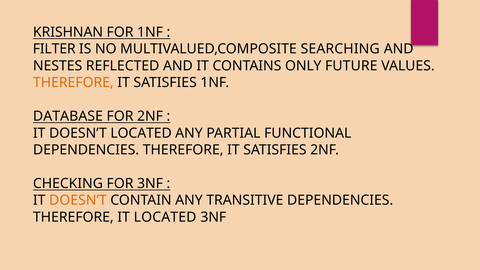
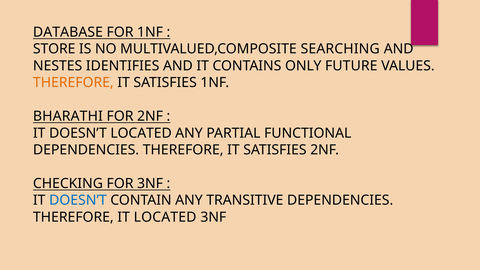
KRISHNAN: KRISHNAN -> DATABASE (68, 32)
FILTER: FILTER -> STORE (54, 49)
REFLECTED: REFLECTED -> IDENTIFIES (123, 66)
DATABASE: DATABASE -> BHARATHI (68, 116)
DOESN’T colour: orange -> blue (78, 200)
